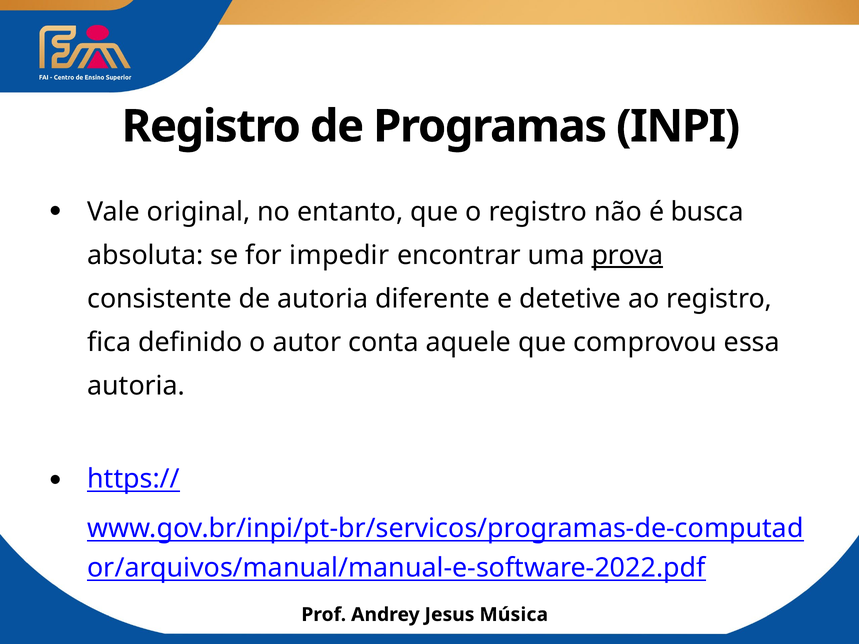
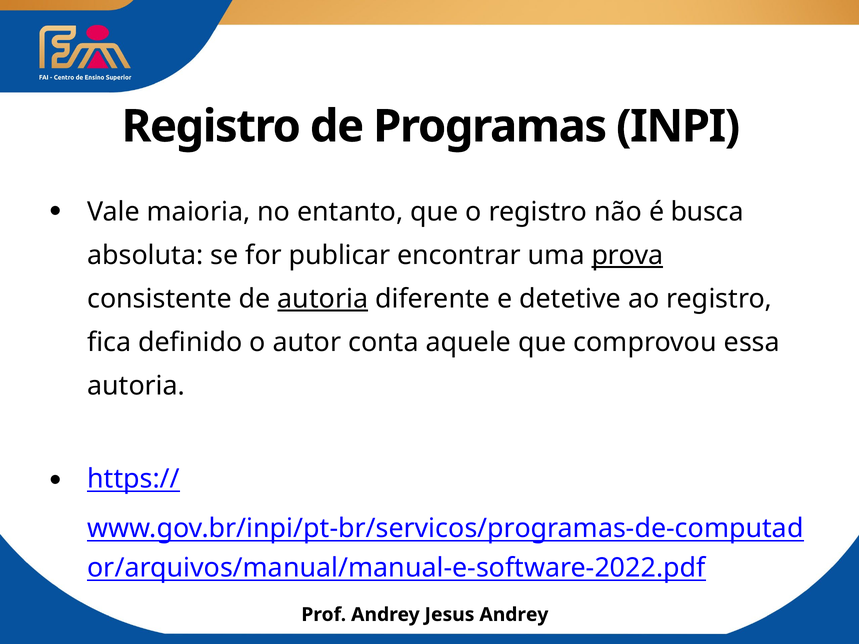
original: original -> maioria (199, 212)
impedir: impedir -> publicar (340, 256)
autoria underline: none -> present (323, 299)
Jesus Música: Música -> Andrey (514, 615)
